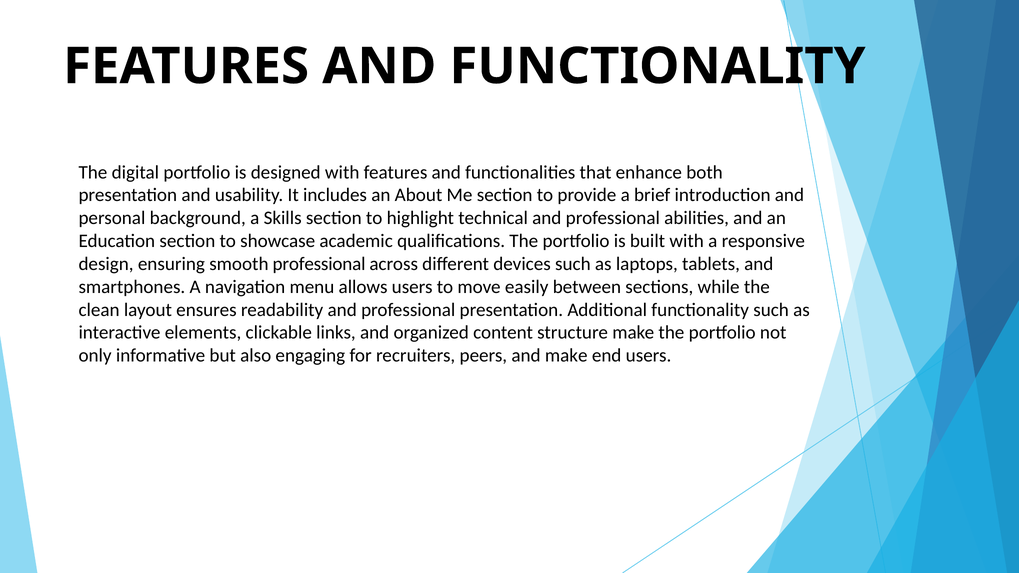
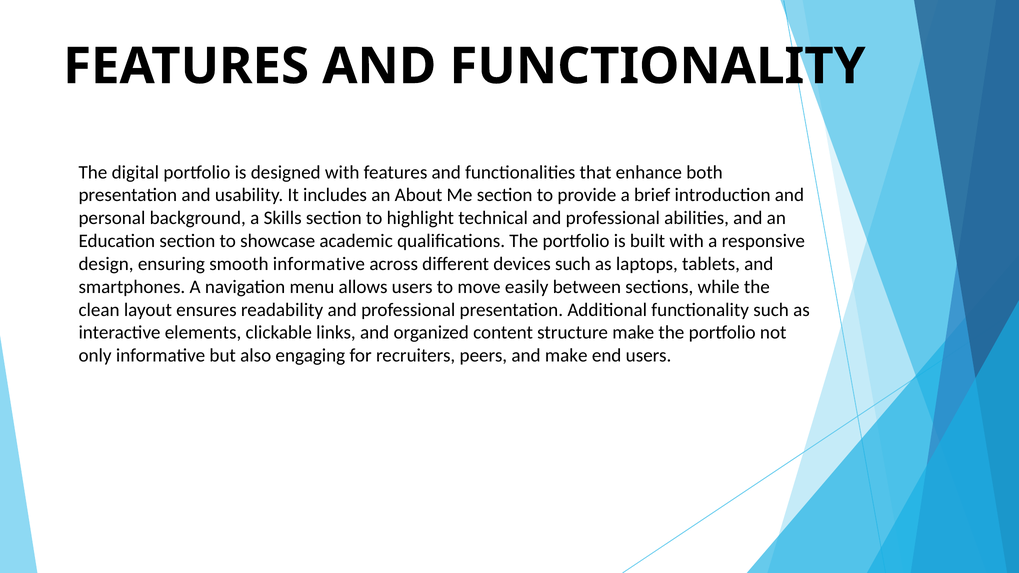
smooth professional: professional -> informative (319, 264)
